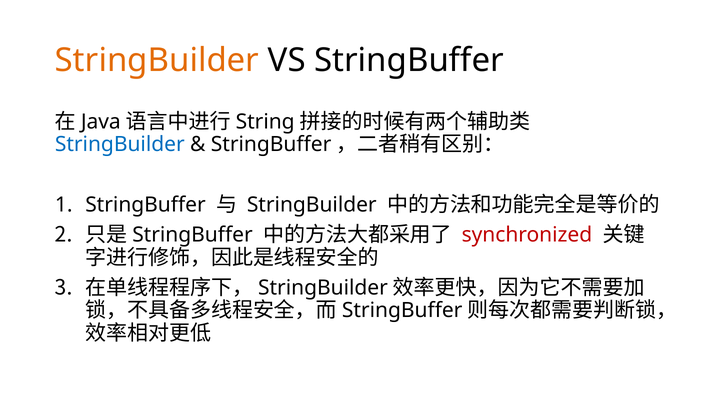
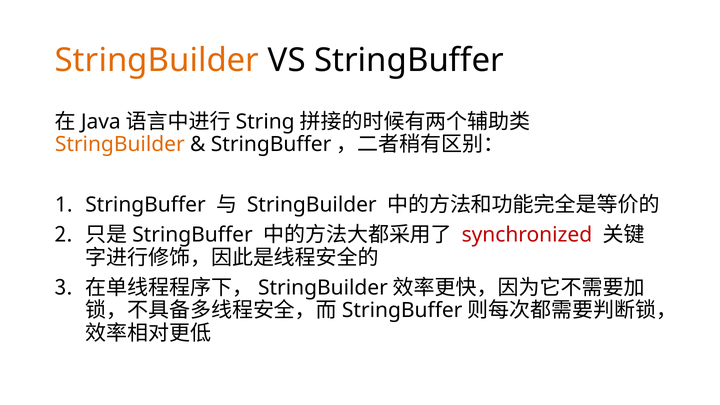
StringBuilder colour: blue -> orange (120, 144)
